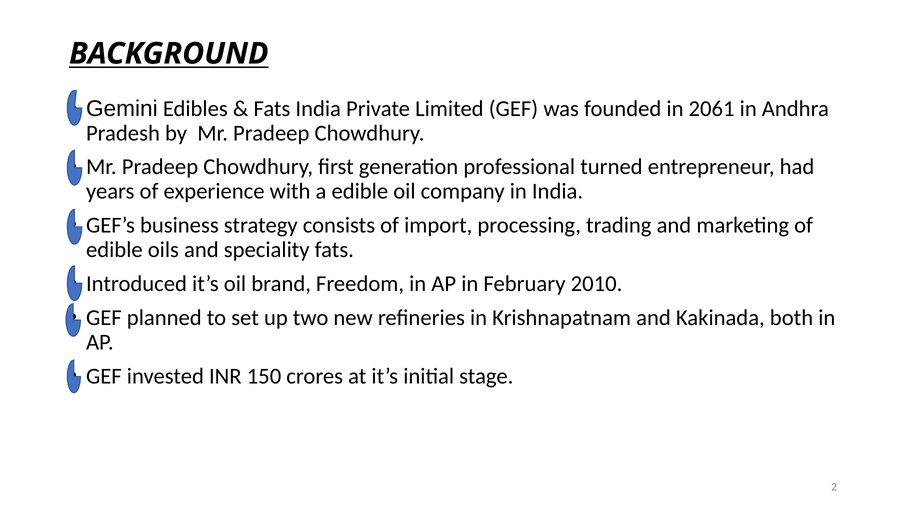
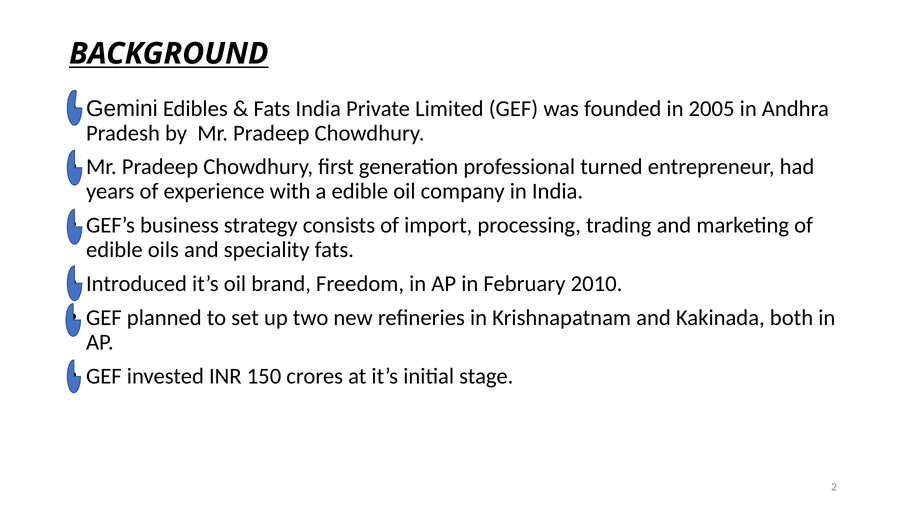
2061: 2061 -> 2005 (712, 109)
